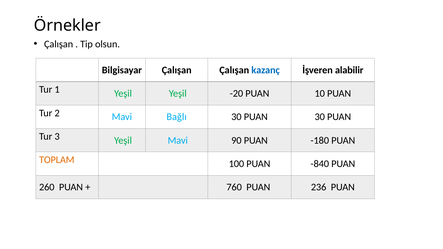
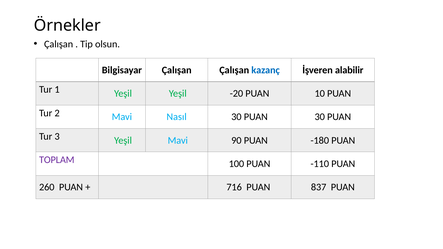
Bağlı: Bağlı -> Nasıl (177, 117)
TOPLAM colour: orange -> purple (57, 160)
-840: -840 -> -110 (320, 164)
760: 760 -> 716 (234, 187)
236: 236 -> 837 (319, 187)
